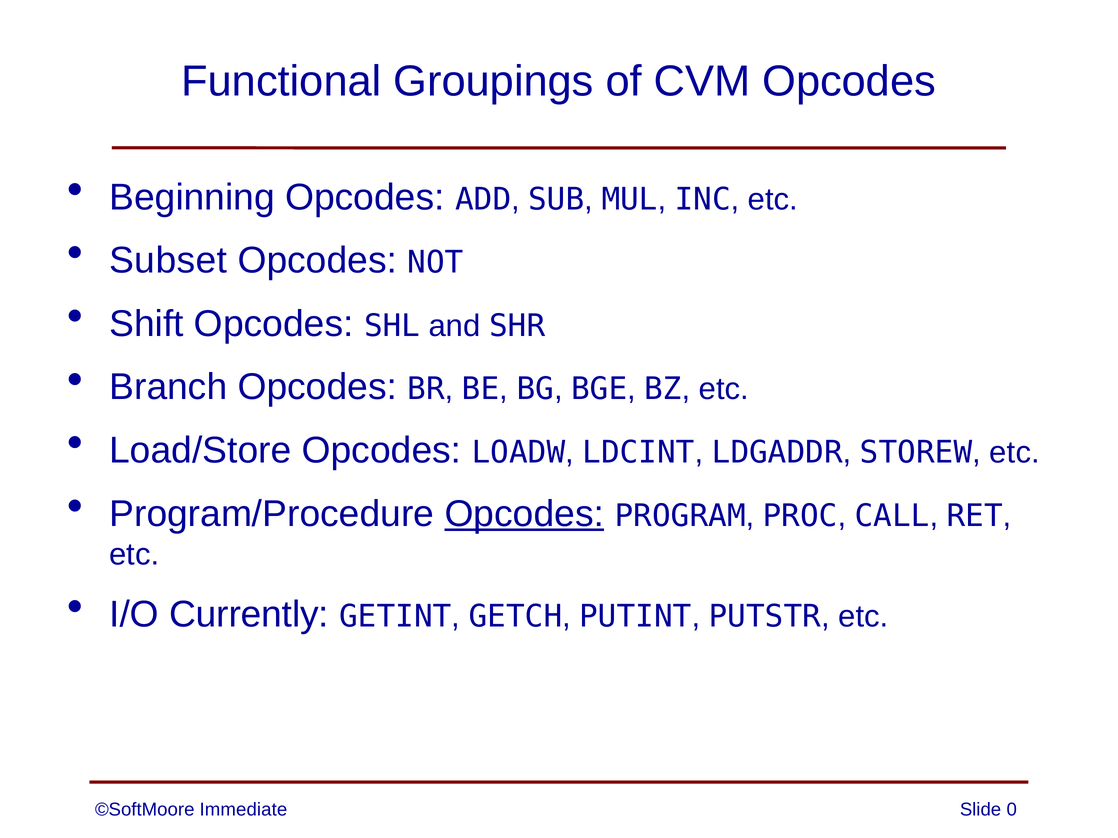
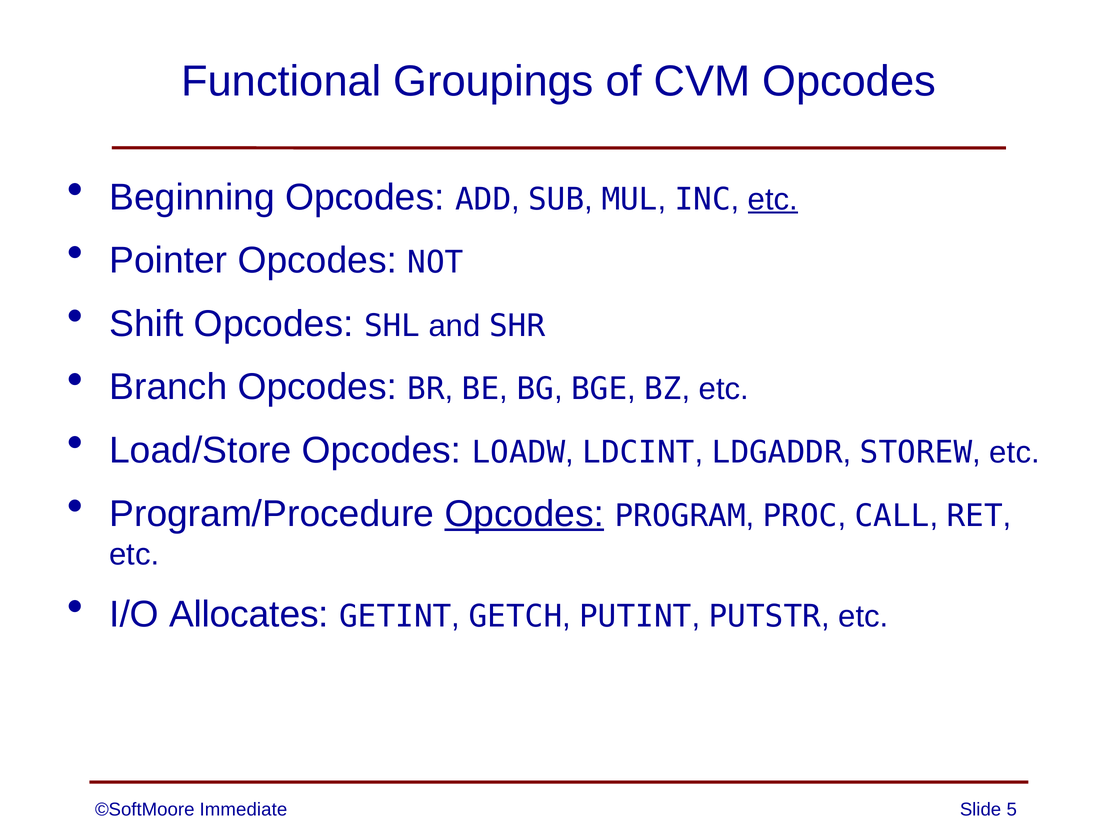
etc underline: none -> present (773, 199)
Subset: Subset -> Pointer (168, 261)
Currently: Currently -> Allocates (249, 615)
0: 0 -> 5 (1012, 810)
